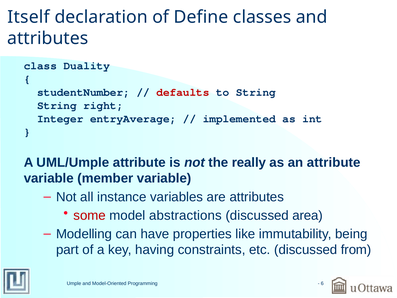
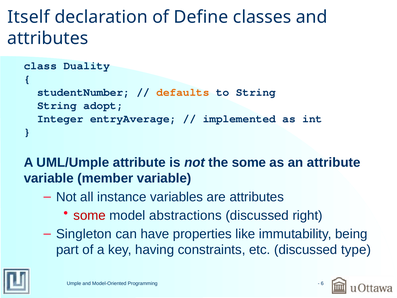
defaults colour: red -> orange (183, 92)
right: right -> adopt (103, 105)
the really: really -> some (249, 162)
area: area -> right (308, 215)
Modelling: Modelling -> Singleton (84, 234)
from: from -> type (356, 250)
